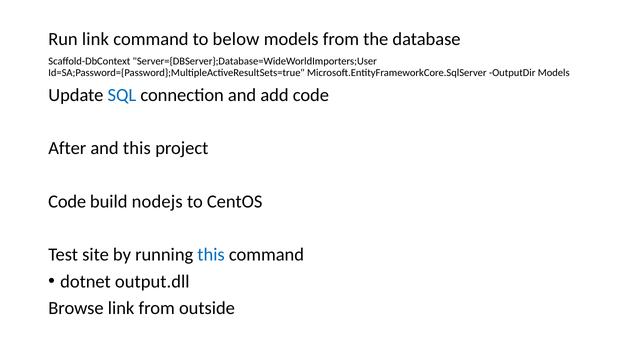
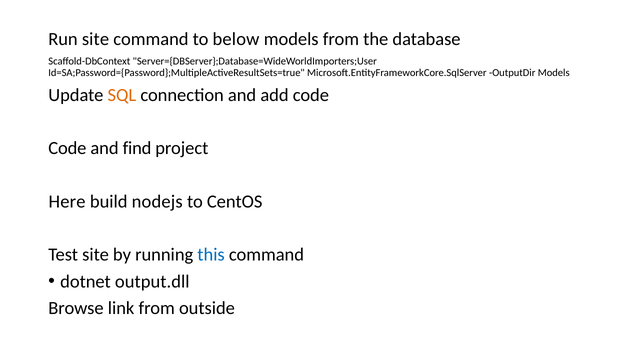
Run link: link -> site (95, 39)
SQL colour: blue -> orange (122, 95)
After: After -> Code (67, 148)
and this: this -> find (137, 148)
Code: Code -> Here (67, 201)
